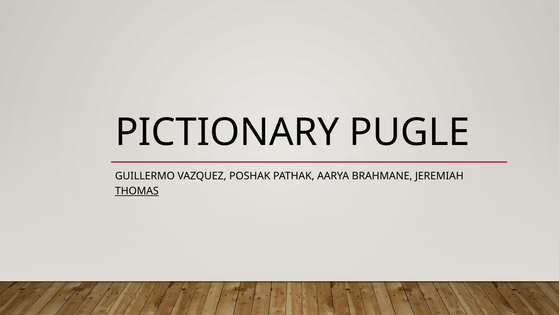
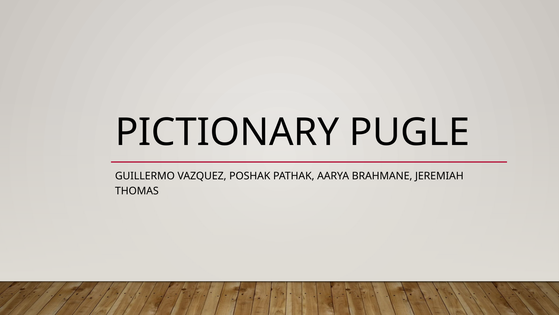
THOMAS underline: present -> none (137, 191)
